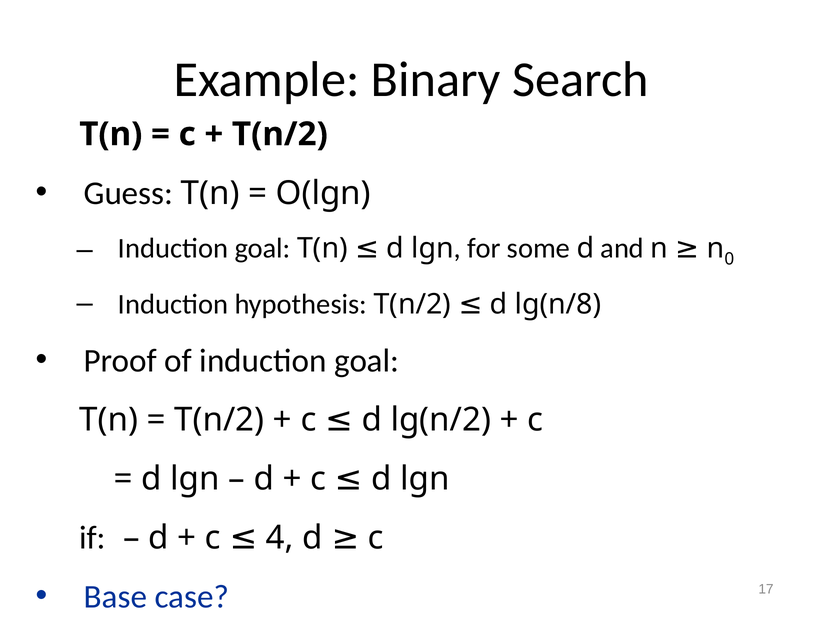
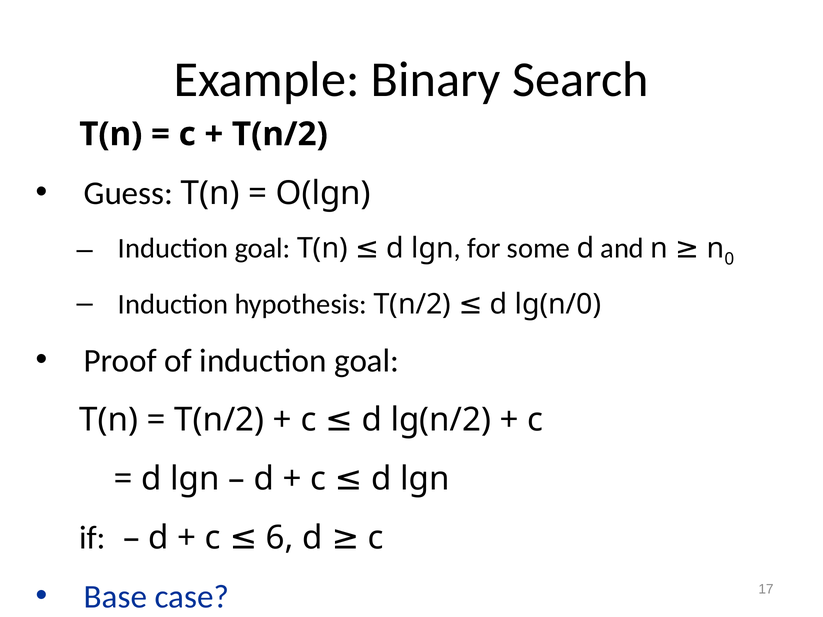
lg(n/8: lg(n/8 -> lg(n/0 (558, 304)
4: 4 -> 6 (280, 538)
